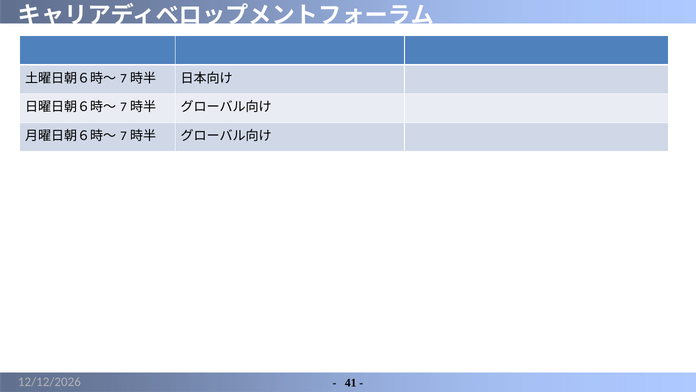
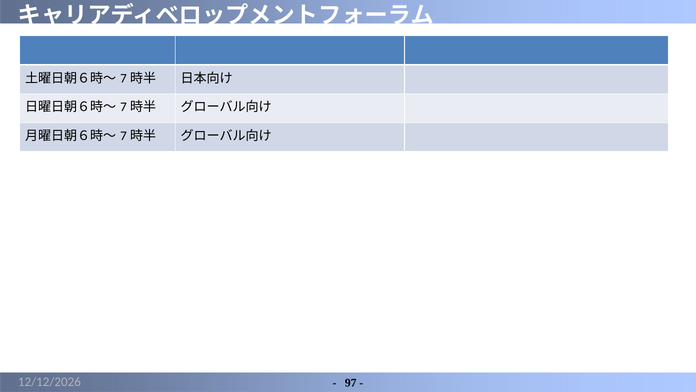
41: 41 -> 97 (351, 383)
